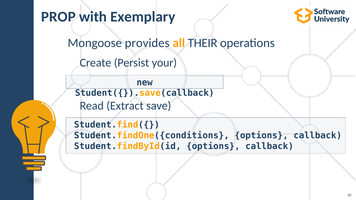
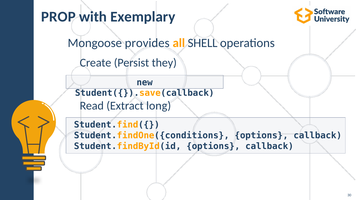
THEIR: THEIR -> SHELL (203, 43)
your: your -> they (164, 63)
save: save -> long (159, 106)
